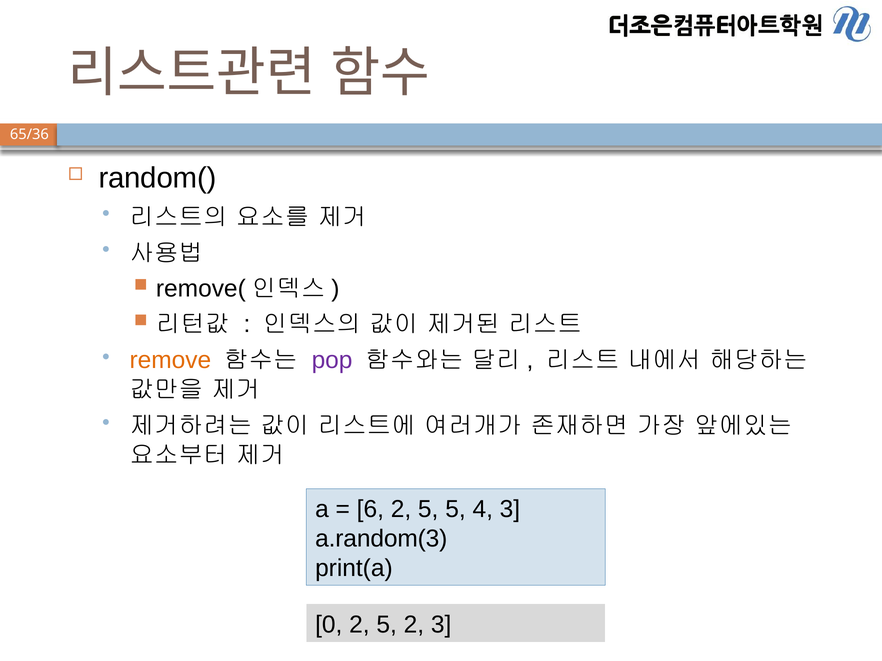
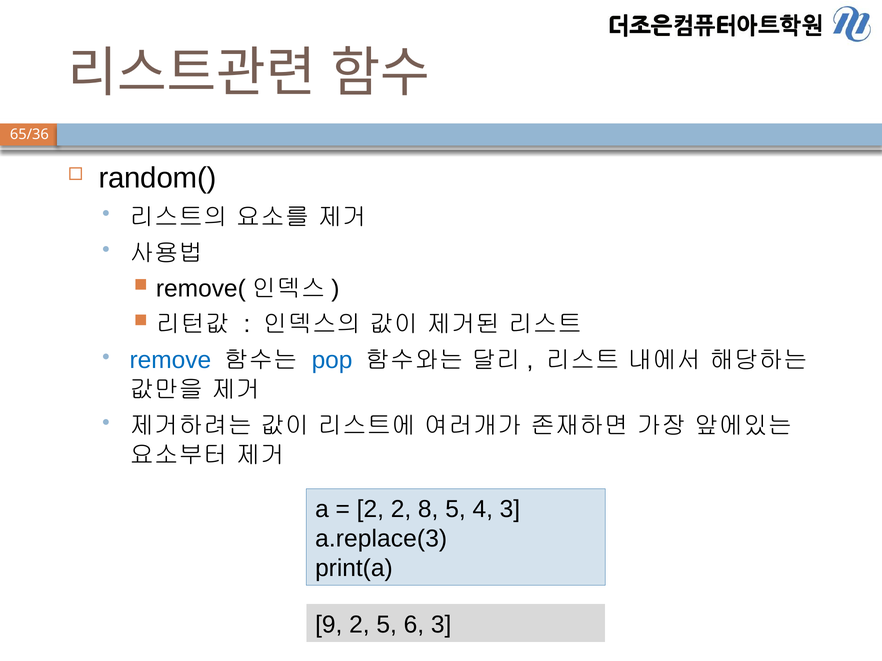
remove colour: orange -> blue (170, 360)
pop colour: purple -> blue (332, 360)
6: 6 -> 2 (370, 510)
5: 5 -> 8 (428, 510)
a.random(3: a.random(3 -> a.replace(3 (381, 539)
0: 0 -> 9 (329, 625)
5 2: 2 -> 6 (414, 625)
